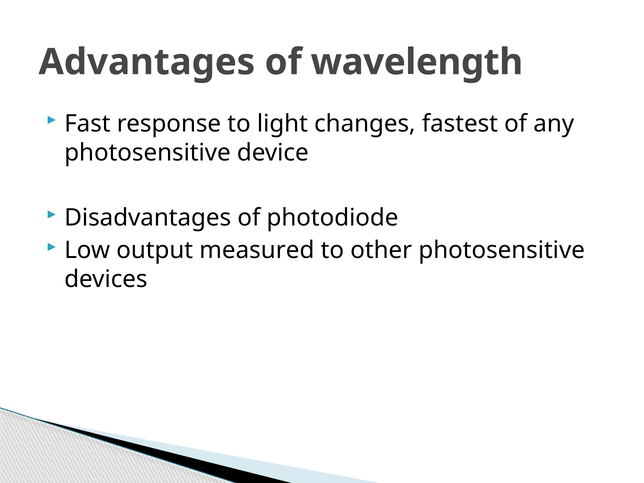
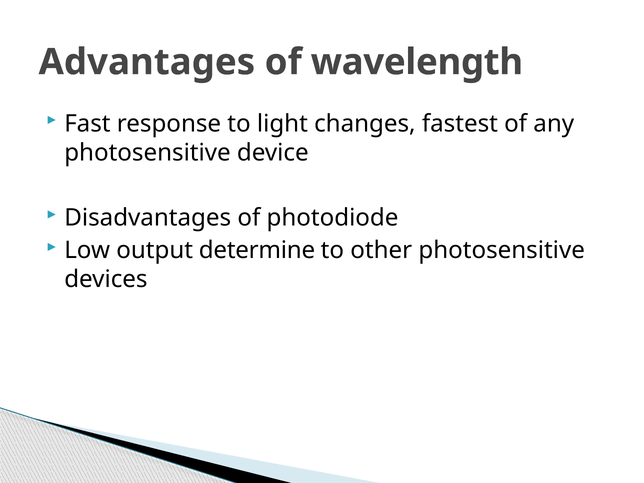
measured: measured -> determine (257, 250)
